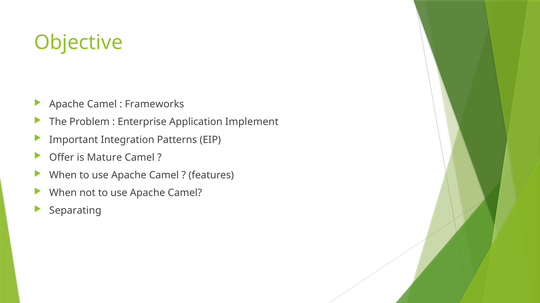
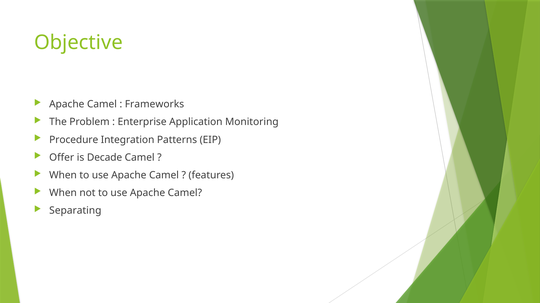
Implement: Implement -> Monitoring (252, 122)
Important: Important -> Procedure (74, 140)
Mature: Mature -> Decade (105, 158)
